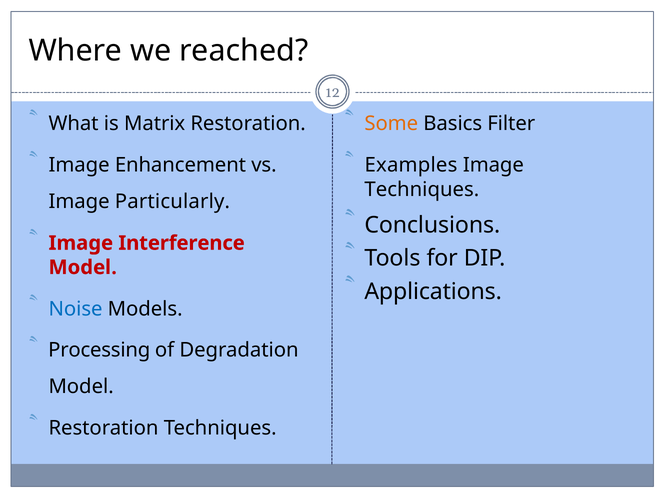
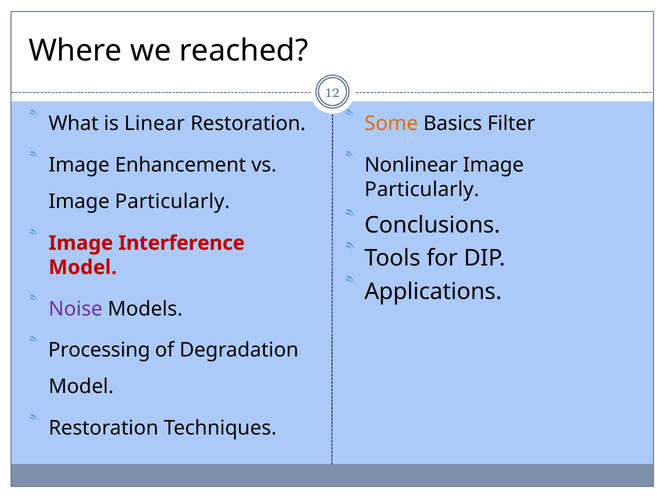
Matrix: Matrix -> Linear (155, 124)
Examples: Examples -> Nonlinear (411, 165)
Techniques: Techniques -> Particularly (422, 190)
Noise colour: blue -> purple (76, 309)
